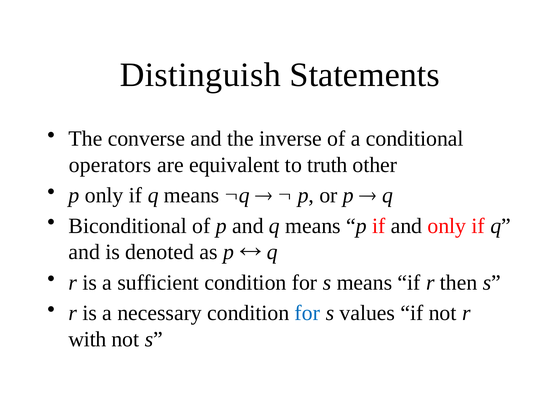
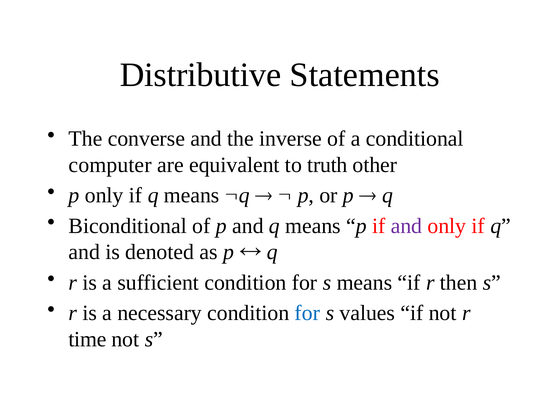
Distinguish: Distinguish -> Distributive (200, 75)
operators: operators -> computer (110, 165)
and colour: black -> purple (406, 226)
with: with -> time (87, 339)
